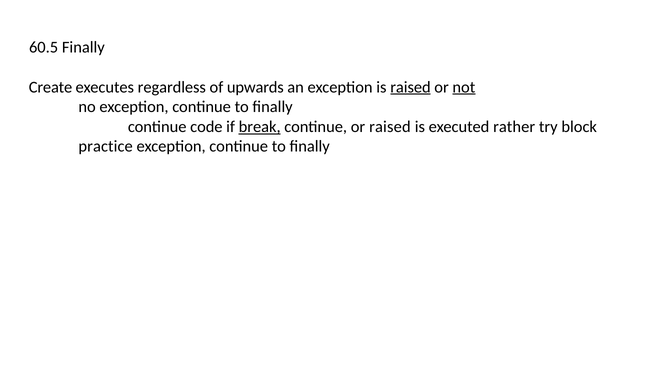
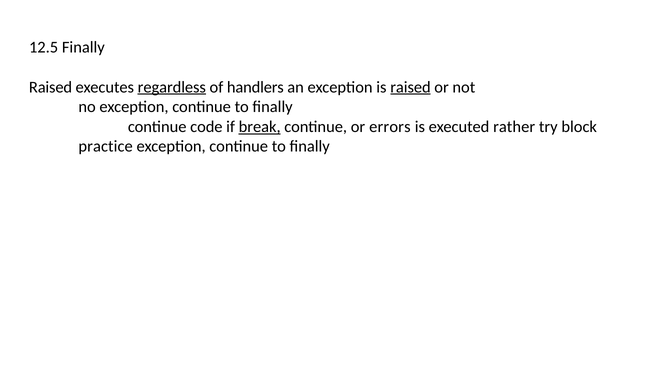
60.5: 60.5 -> 12.5 (44, 48)
Create: Create -> Raised (51, 87)
regardless underline: none -> present (172, 87)
upwards: upwards -> handlers (255, 87)
not underline: present -> none (464, 87)
or raised: raised -> errors (390, 127)
